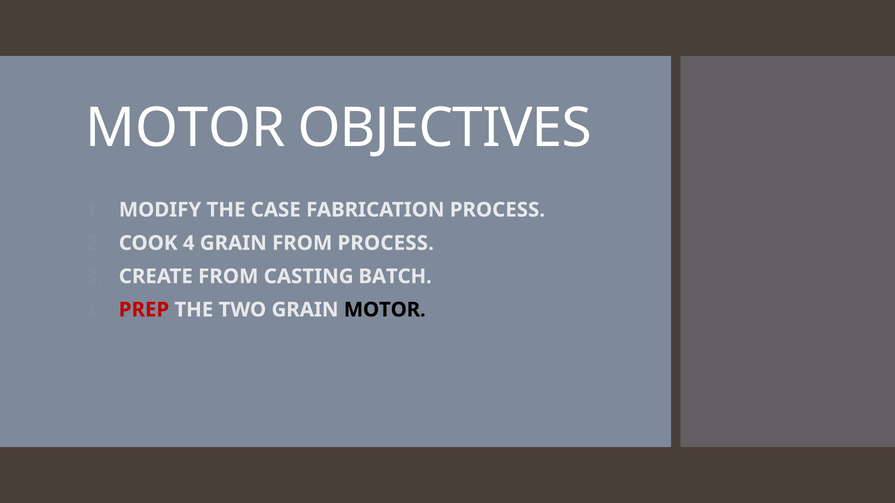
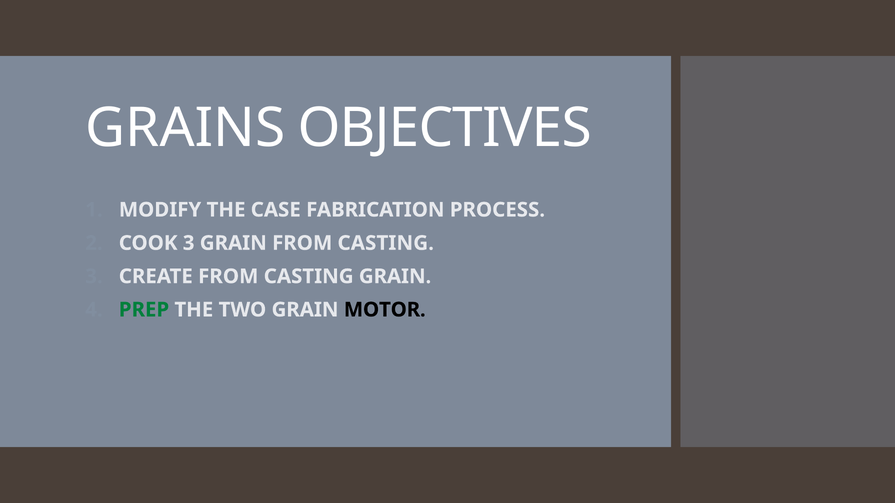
MOTOR: MOTOR -> GRAINS (185, 128)
COOK 4: 4 -> 3 (189, 243)
GRAIN FROM PROCESS: PROCESS -> CASTING (386, 243)
CASTING BATCH: BATCH -> GRAIN (395, 277)
PREP colour: red -> green (144, 310)
